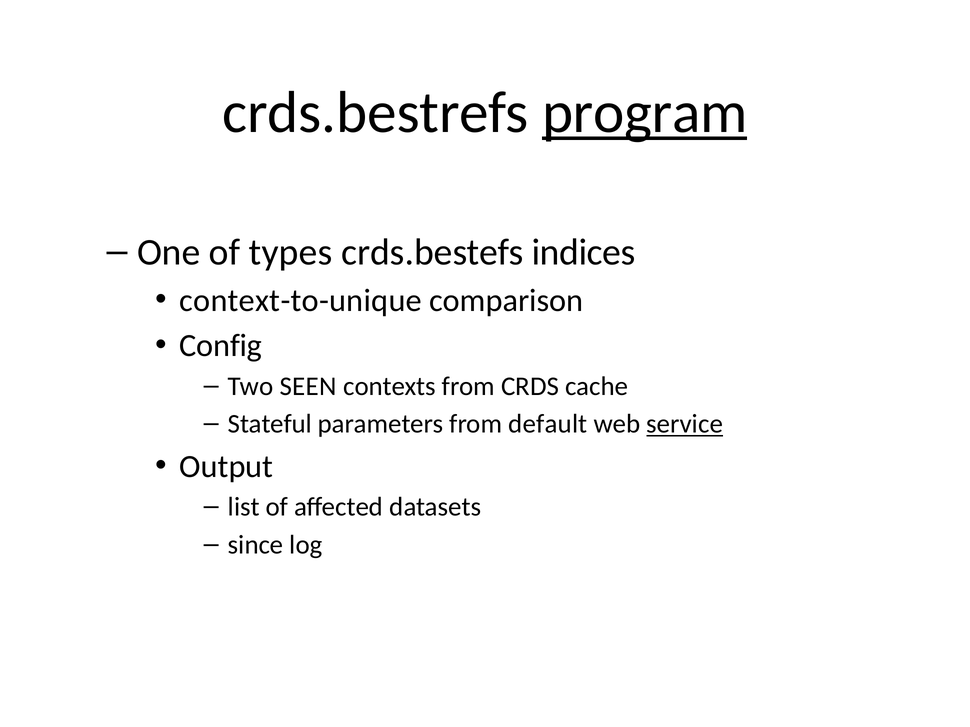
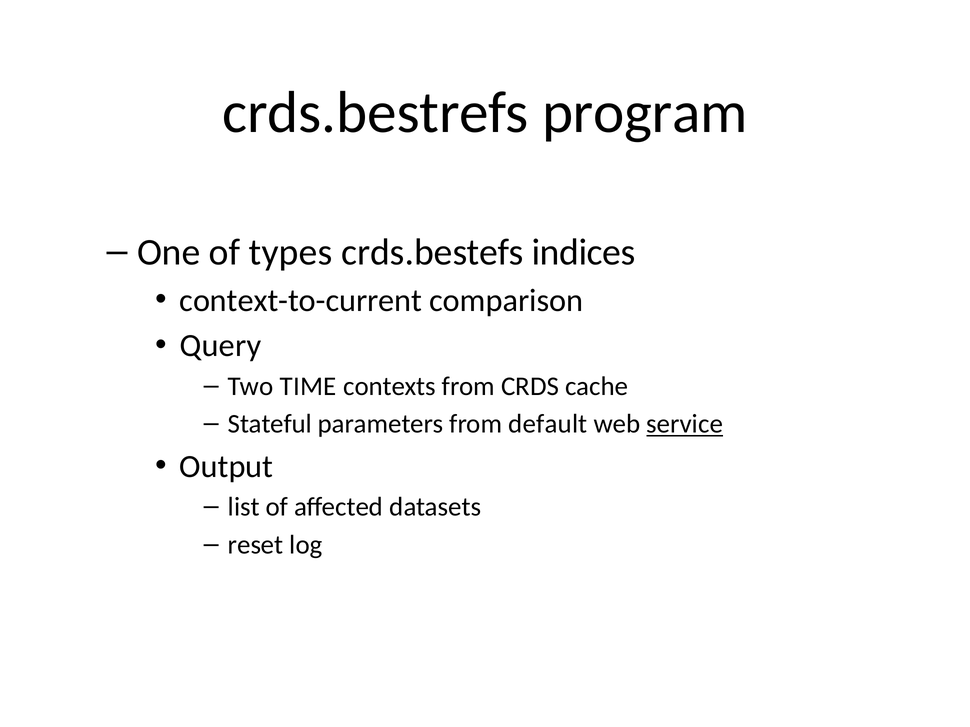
program underline: present -> none (645, 113)
context-to-unique: context-to-unique -> context-to-current (301, 301)
Config: Config -> Query (220, 346)
SEEN: SEEN -> TIME (308, 387)
since: since -> reset (256, 545)
